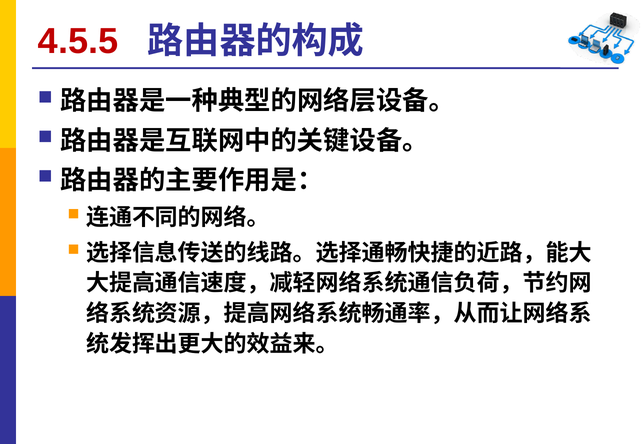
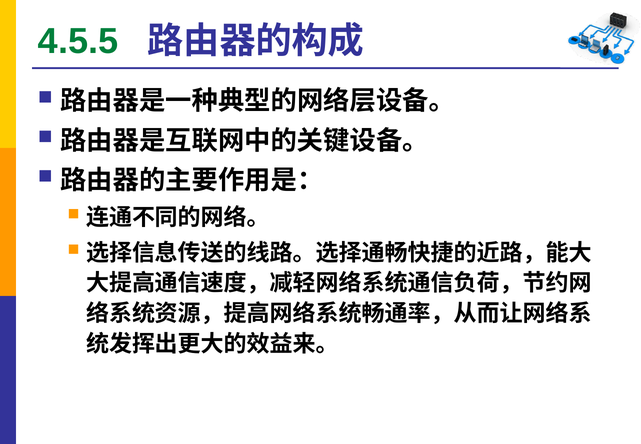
4.5.5 colour: red -> green (78, 41)
